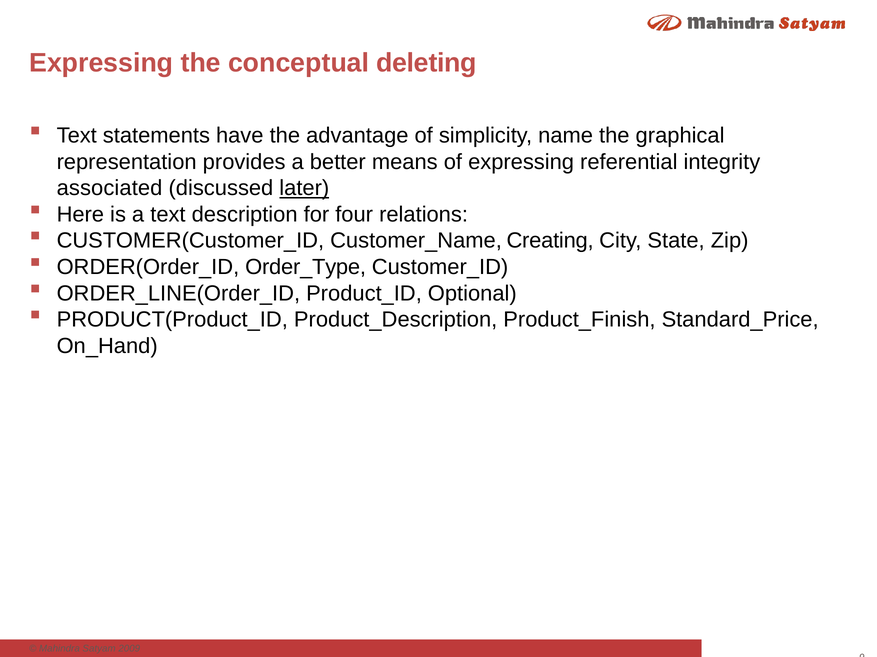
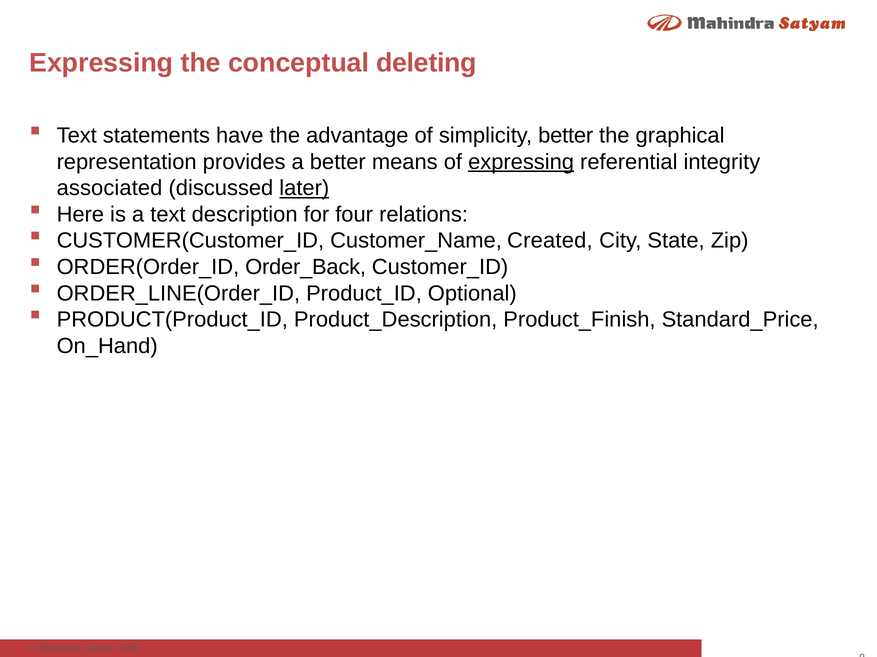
simplicity name: name -> better (566, 136)
expressing underline: none -> present (521, 162)
Creating: Creating -> Created (550, 241)
Order_Type: Order_Type -> Order_Back (306, 267)
